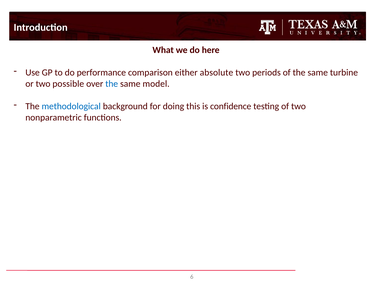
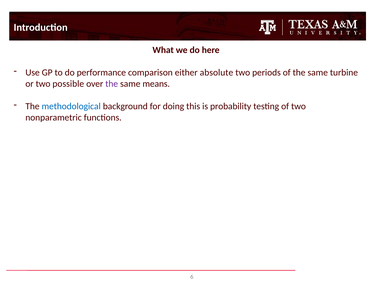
the colour: blue -> purple (112, 84)
model: model -> means (156, 84)
confidence: confidence -> probability (231, 106)
